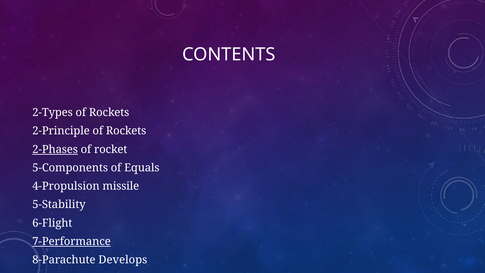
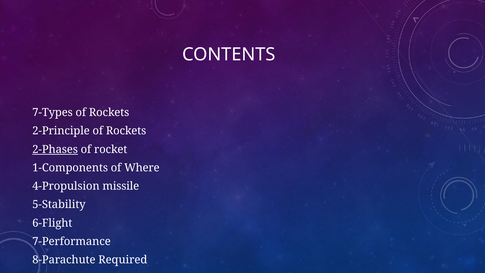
2-Types: 2-Types -> 7-Types (53, 113)
5-Components: 5-Components -> 1-Components (70, 168)
Equals: Equals -> Where (142, 168)
7-Performance underline: present -> none (72, 241)
Develops: Develops -> Required (123, 260)
